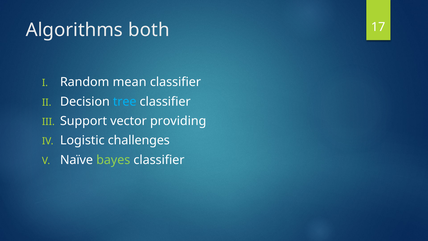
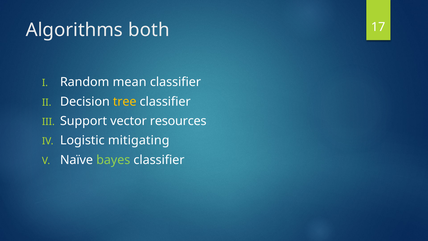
tree colour: light blue -> yellow (125, 101)
providing: providing -> resources (178, 121)
challenges: challenges -> mitigating (139, 140)
